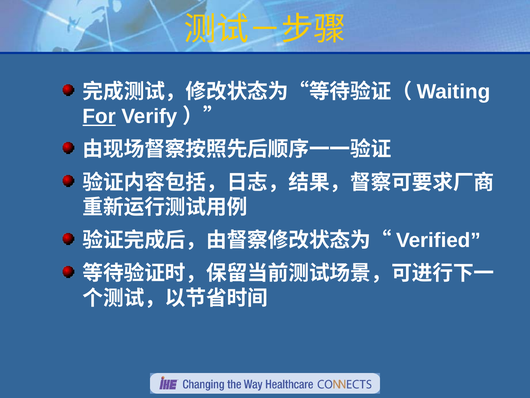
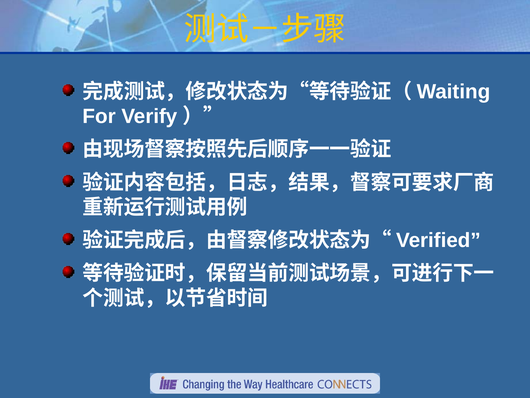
For underline: present -> none (99, 116)
